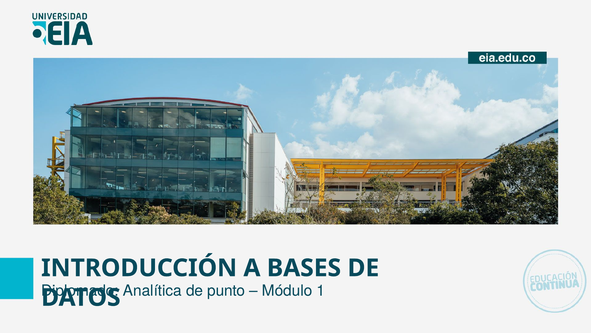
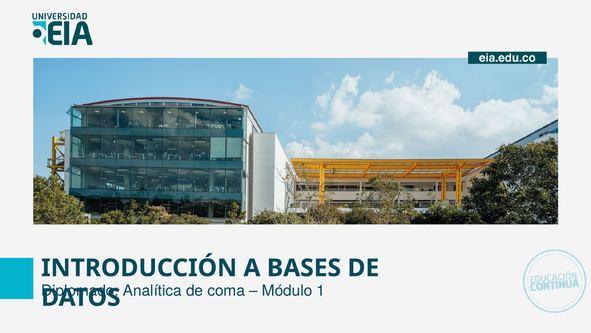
punto: punto -> coma (226, 290)
